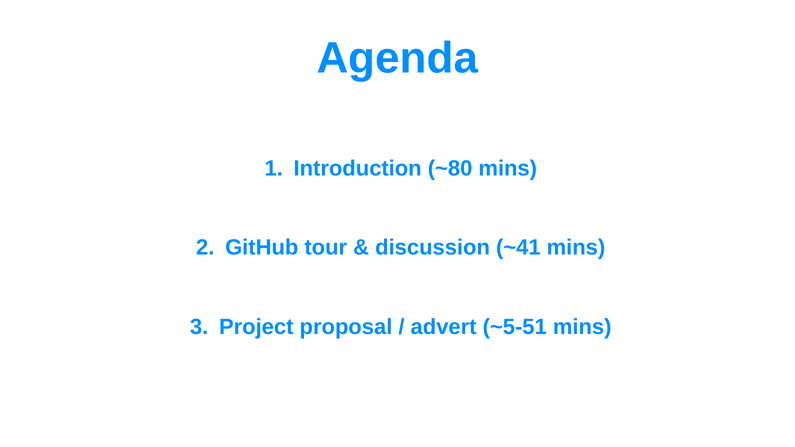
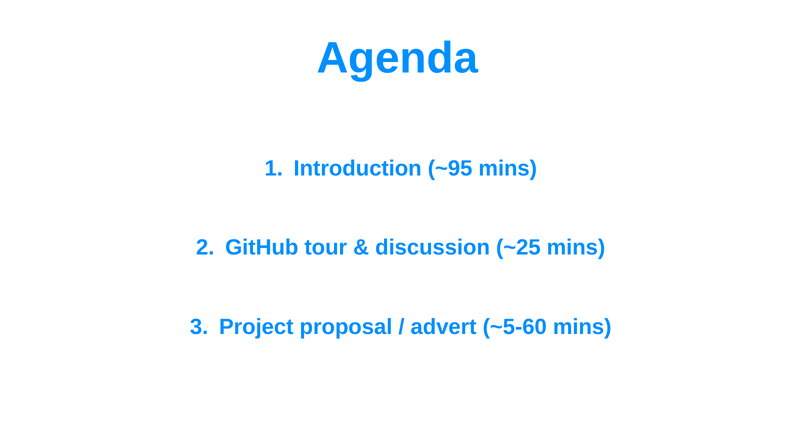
~80: ~80 -> ~95 (450, 169)
~41: ~41 -> ~25 (518, 248)
~5-51: ~5-51 -> ~5-60 (515, 327)
